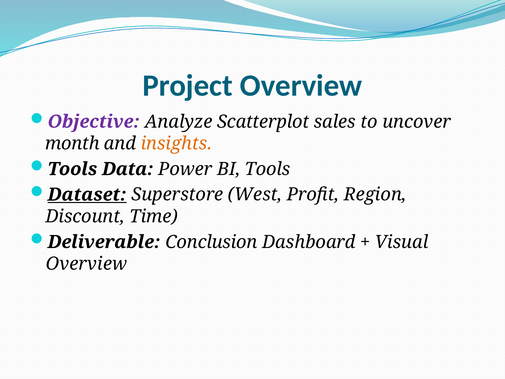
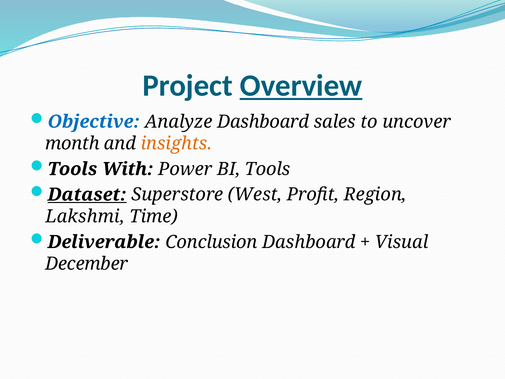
Overview underline: none -> present (301, 86)
Objective colour: purple -> blue (94, 122)
Analyze Scatterplot: Scatterplot -> Dashboard (263, 122)
Data: Data -> With (128, 169)
Discount: Discount -> Lakshmi (85, 216)
Overview: Overview -> December (87, 264)
